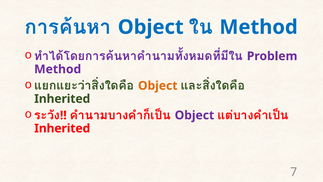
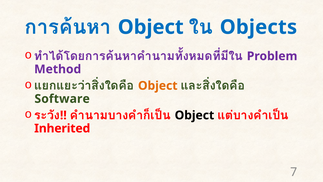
Method: Method -> Objects (258, 27)
Inherited: Inherited -> Software (62, 99)
Object colour: purple -> black (194, 115)
